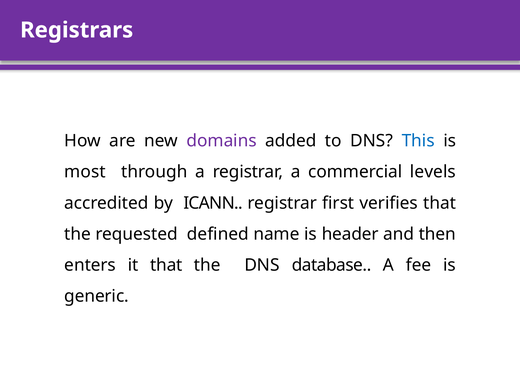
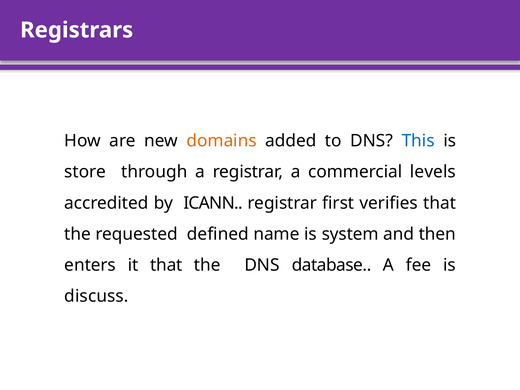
domains colour: purple -> orange (222, 141)
most: most -> store (85, 172)
header: header -> system (350, 234)
generic: generic -> discuss (96, 296)
